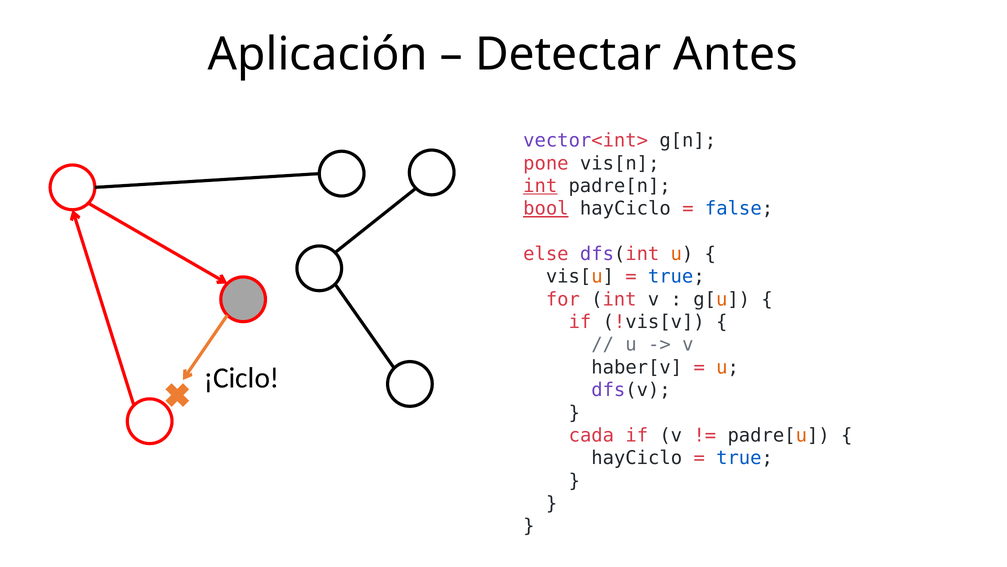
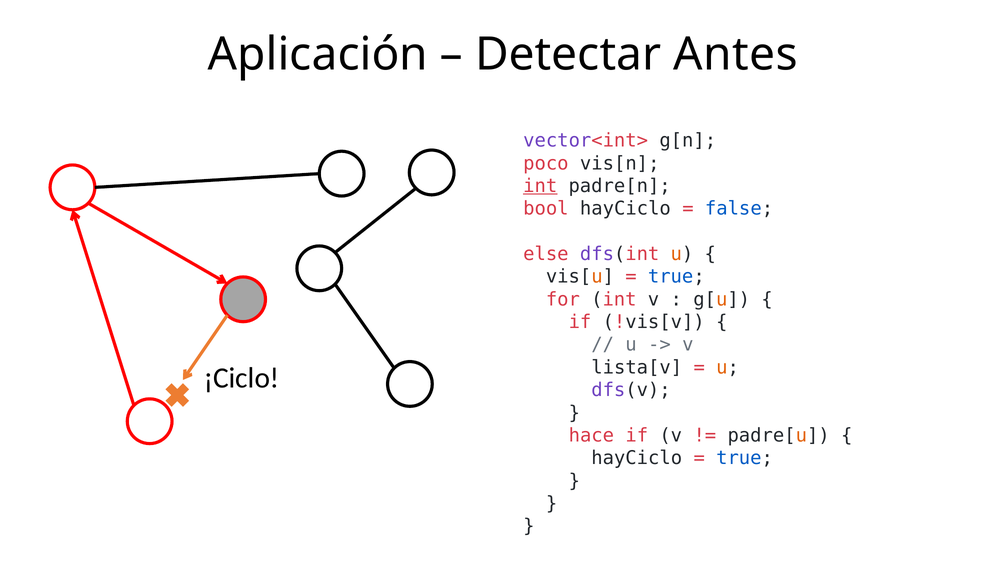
pone: pone -> poco (546, 163)
bool underline: present -> none (546, 208)
haber[v: haber[v -> lista[v (637, 367)
cada: cada -> hace (591, 435)
